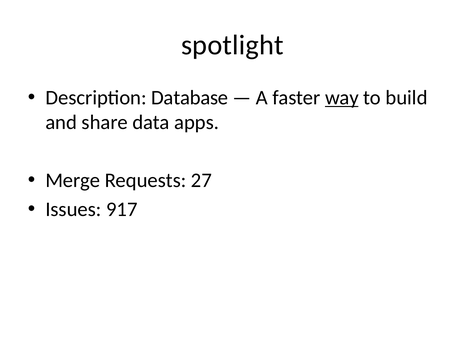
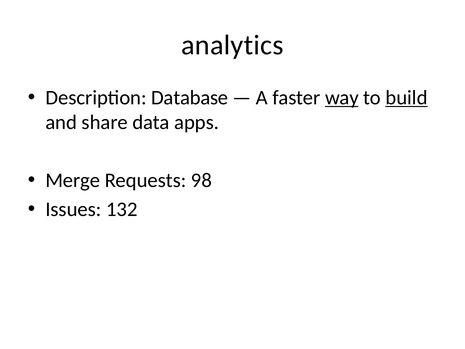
spotlight: spotlight -> analytics (232, 45)
build underline: none -> present (407, 98)
27: 27 -> 98 (201, 180)
917: 917 -> 132 (122, 209)
